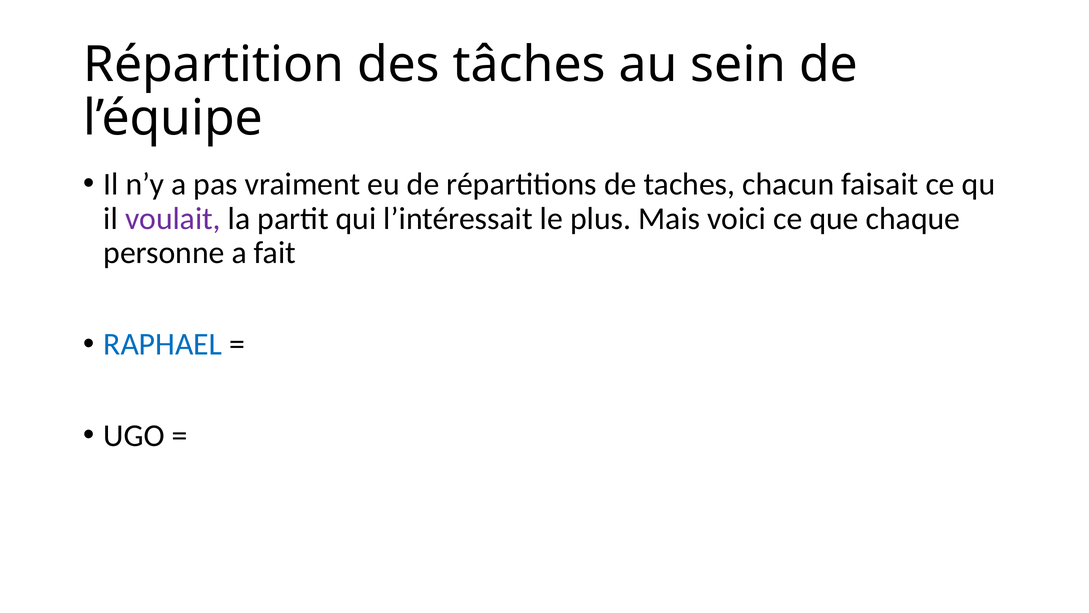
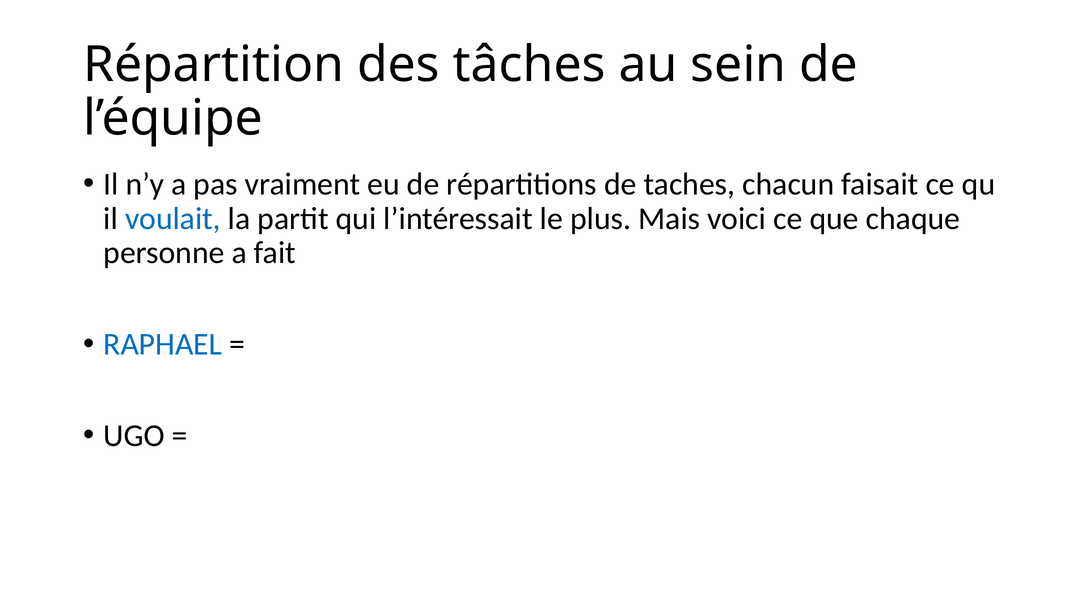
voulait colour: purple -> blue (173, 218)
